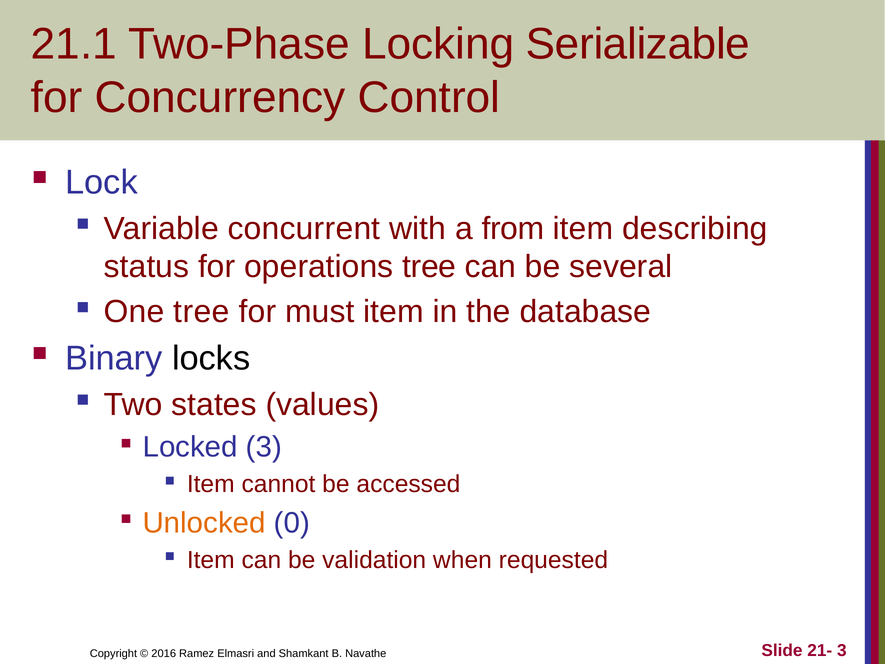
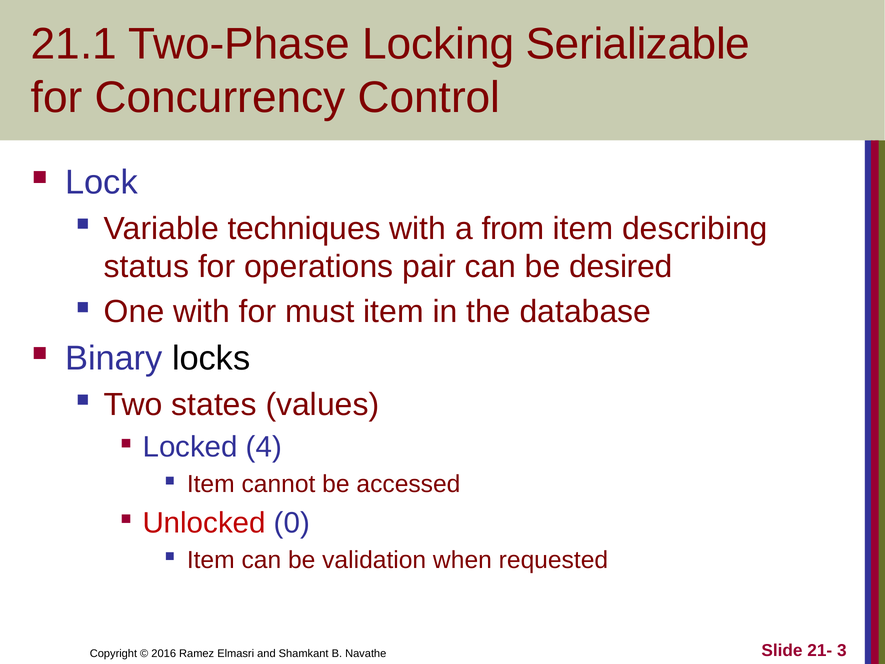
concurrent: concurrent -> techniques (304, 228)
operations tree: tree -> pair (429, 267)
several: several -> desired (621, 267)
One tree: tree -> with (202, 311)
Locked 3: 3 -> 4 (264, 447)
Unlocked colour: orange -> red (204, 523)
